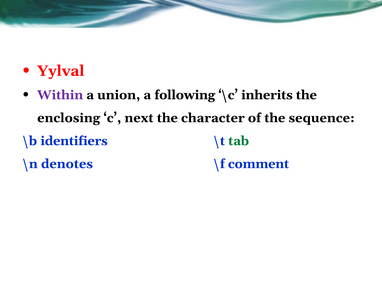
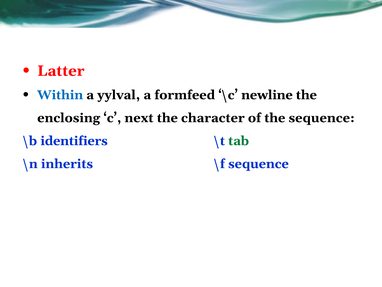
Yylval: Yylval -> Latter (61, 71)
Within colour: purple -> blue (60, 95)
union: union -> yylval (119, 95)
following: following -> formfeed (185, 95)
inherits: inherits -> newline (267, 95)
denotes: denotes -> inherits (67, 164)
\f comment: comment -> sequence (258, 164)
